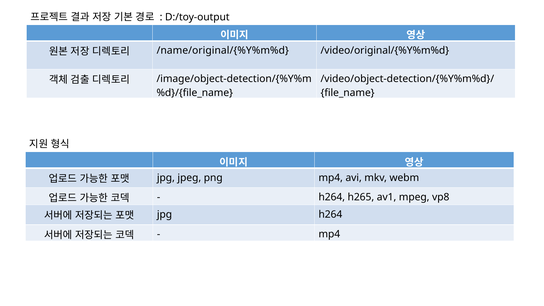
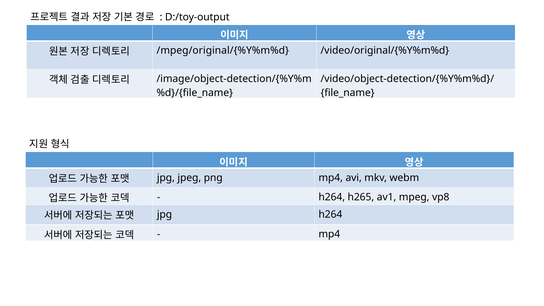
/name/original/{%Y%m%d: /name/original/{%Y%m%d -> /mpeg/original/{%Y%m%d (223, 51)
